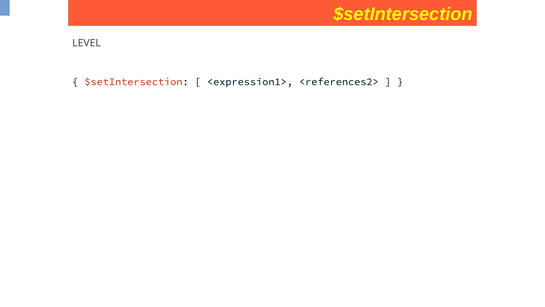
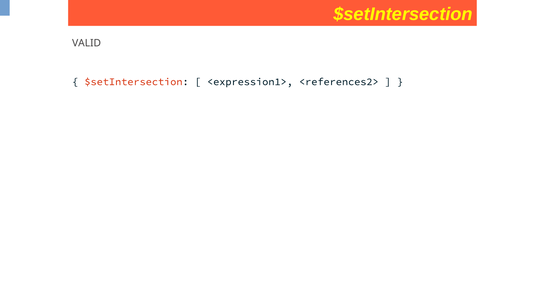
LEVEL: LEVEL -> VALID (87, 43)
